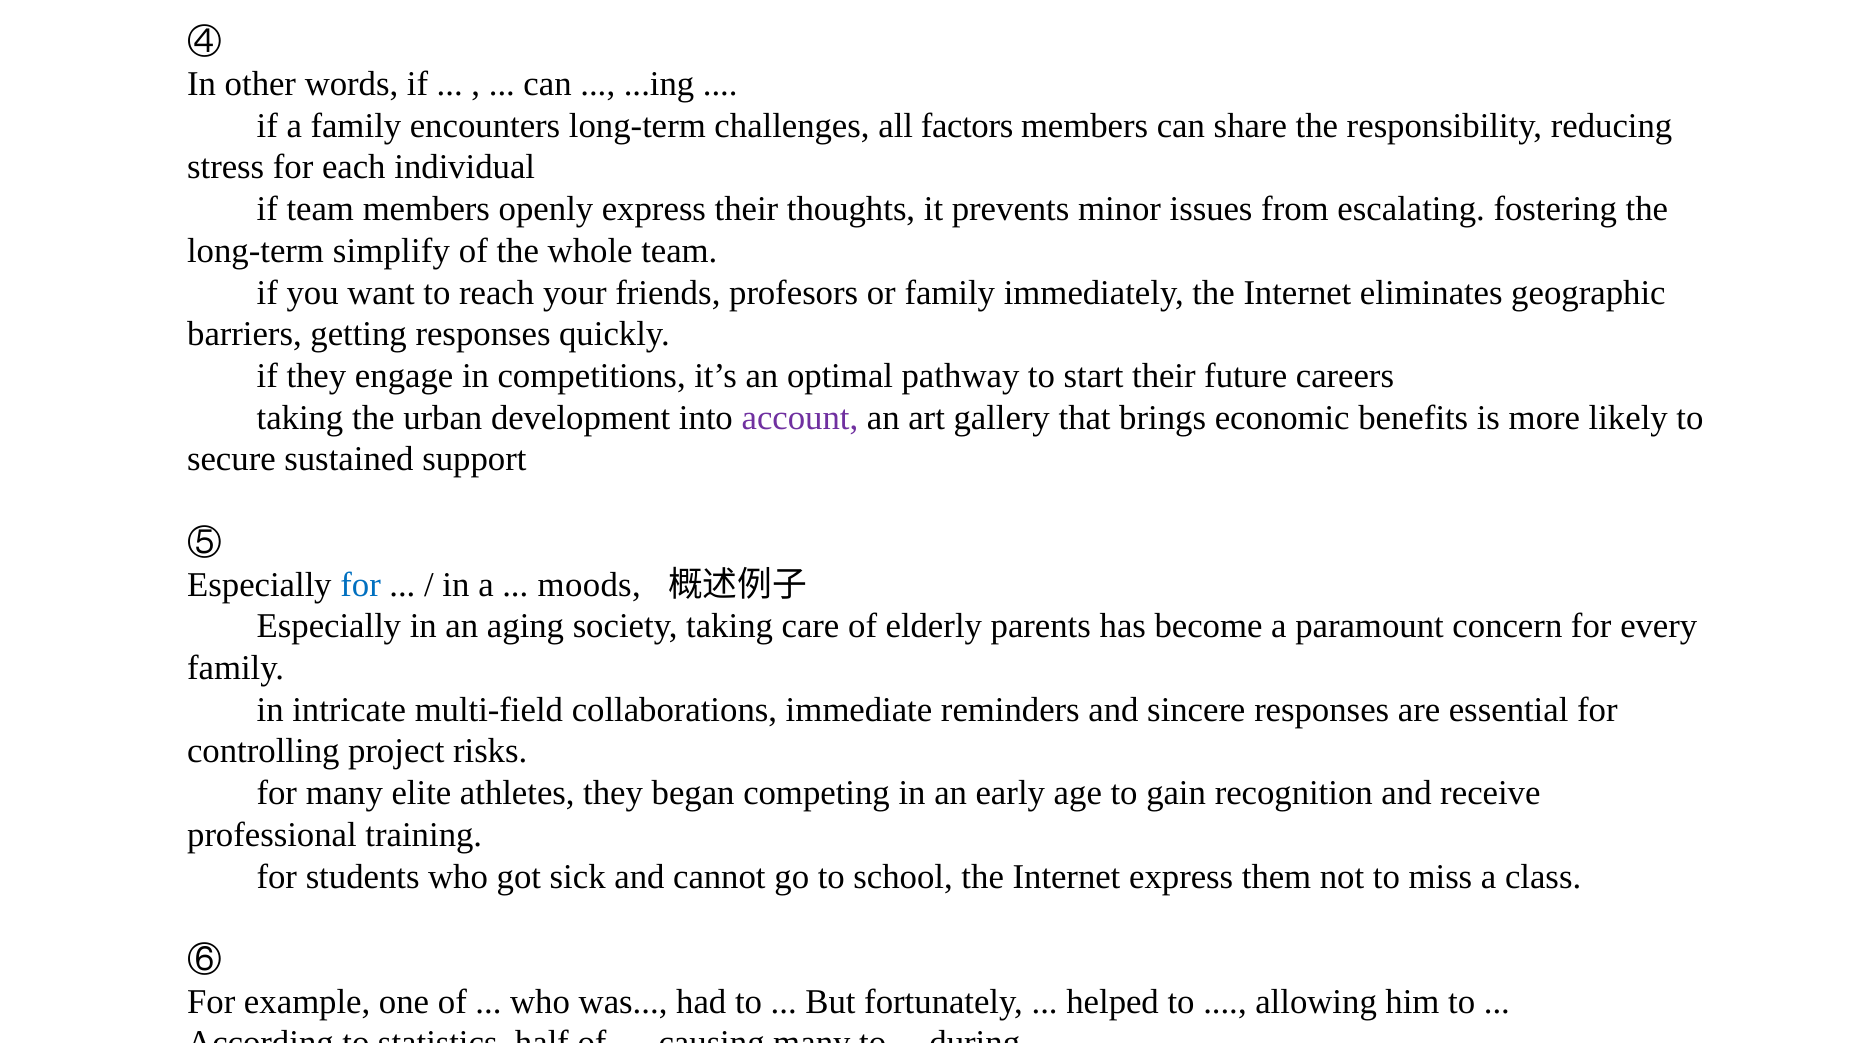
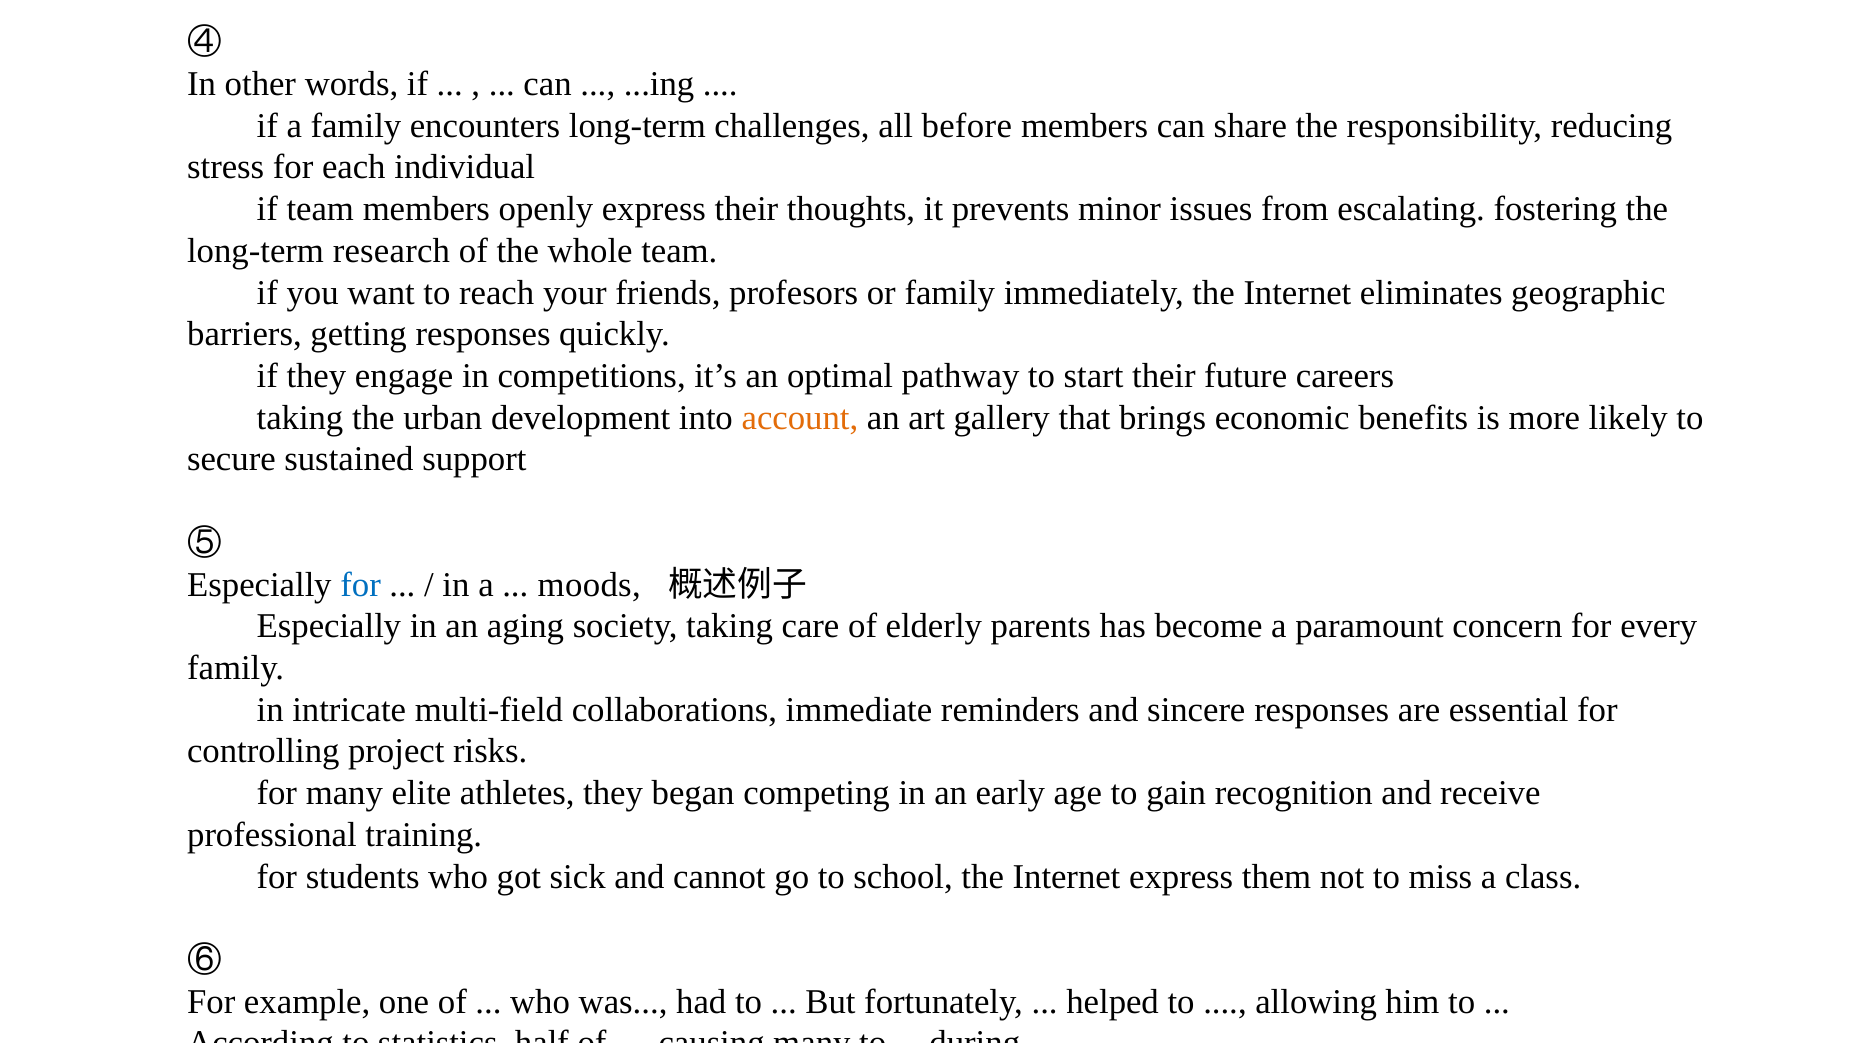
factors: factors -> before (967, 126)
simplify: simplify -> research (391, 251)
account colour: purple -> orange (800, 418)
